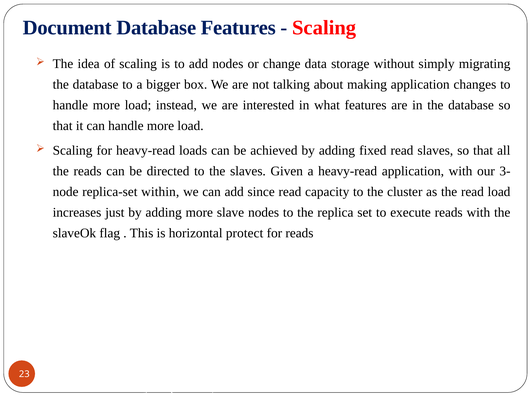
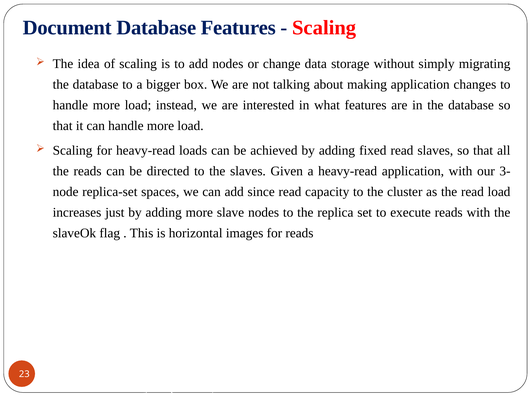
within: within -> spaces (160, 192)
protect: protect -> images (245, 233)
